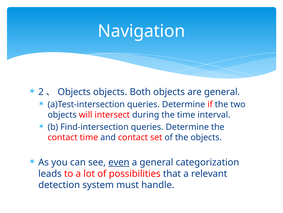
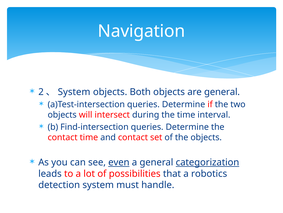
Objects: Objects -> System (74, 92)
categorization underline: none -> present (207, 162)
relevant: relevant -> robotics (209, 173)
